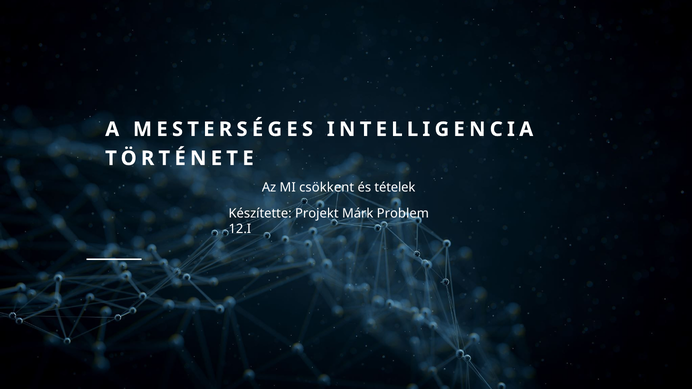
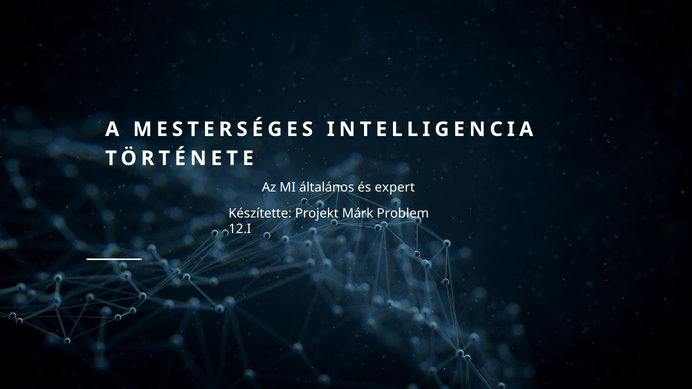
csökkent: csökkent -> általános (327, 187)
tételek: tételek -> expert (395, 187)
